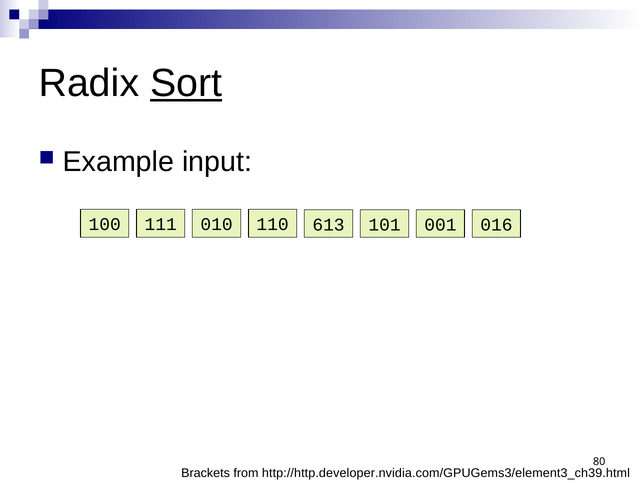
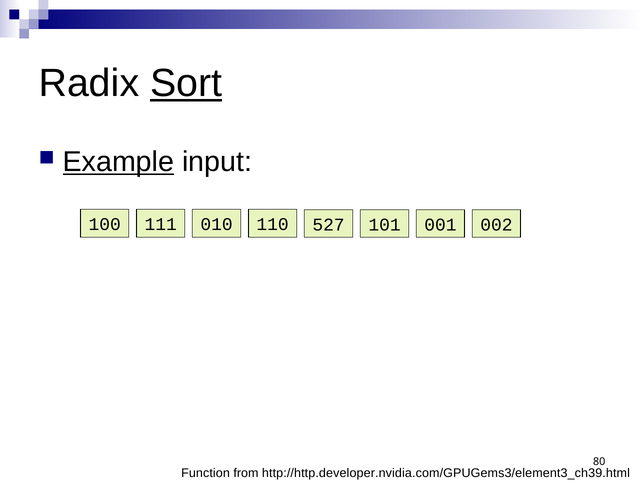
Example underline: none -> present (118, 162)
613: 613 -> 527 (329, 225)
016: 016 -> 002 (496, 225)
Brackets: Brackets -> Function (206, 473)
